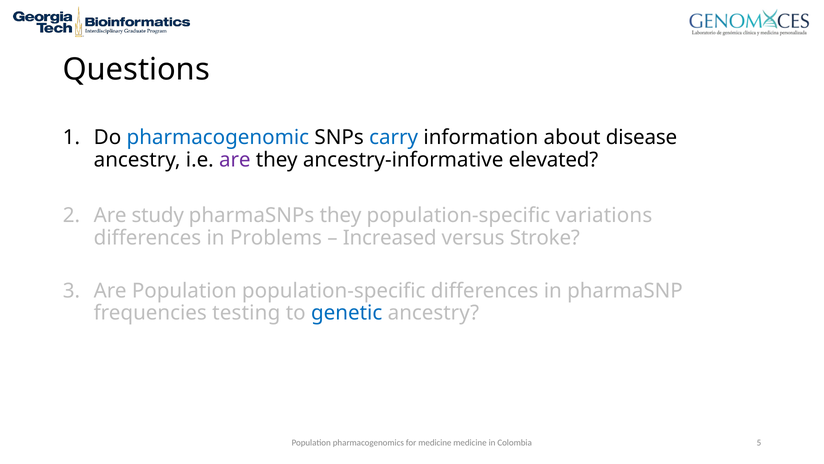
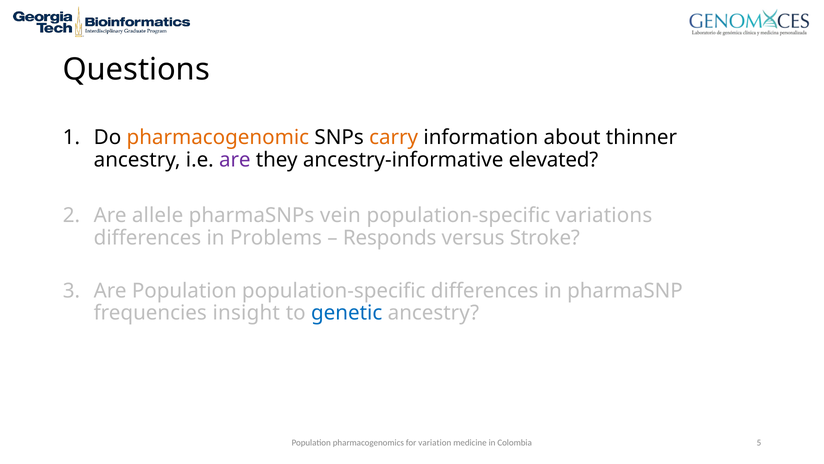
pharmacogenomic colour: blue -> orange (218, 137)
carry colour: blue -> orange (394, 137)
disease: disease -> thinner (641, 137)
study: study -> allele (158, 215)
pharmaSNPs they: they -> vein (340, 215)
Increased: Increased -> Responds (390, 238)
testing: testing -> insight (246, 313)
for medicine: medicine -> variation (435, 442)
